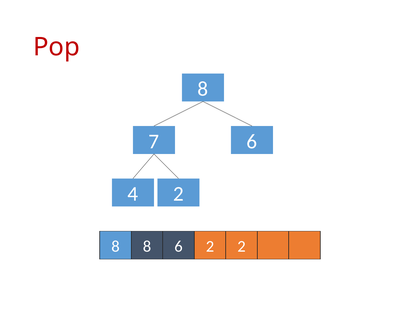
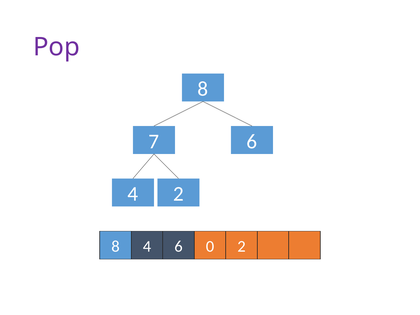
Pop colour: red -> purple (56, 47)
8 8: 8 -> 4 (147, 246)
6 2: 2 -> 0 (210, 246)
